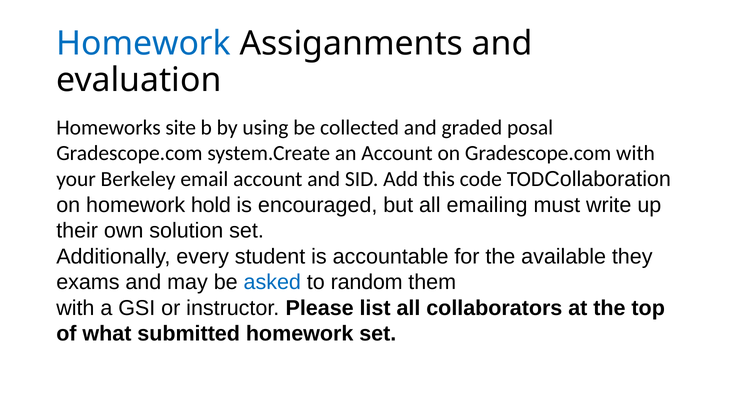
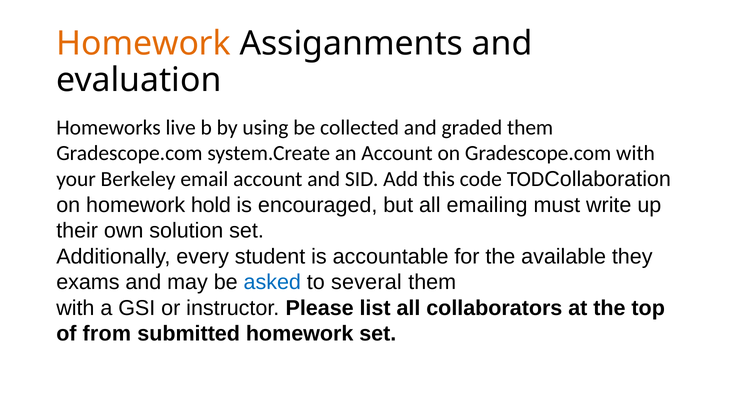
Homework colour: blue -> orange (144, 44)
site: site -> live (181, 128)
graded posal: posal -> them (530, 128)
random: random -> several (366, 282)
what: what -> from (107, 334)
